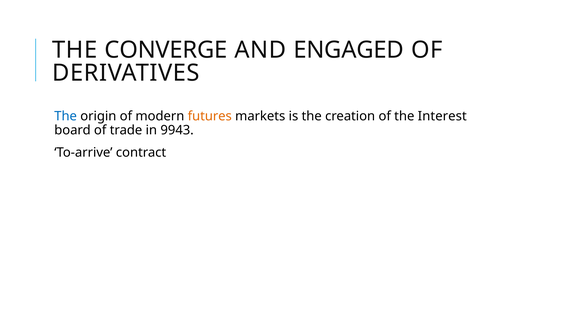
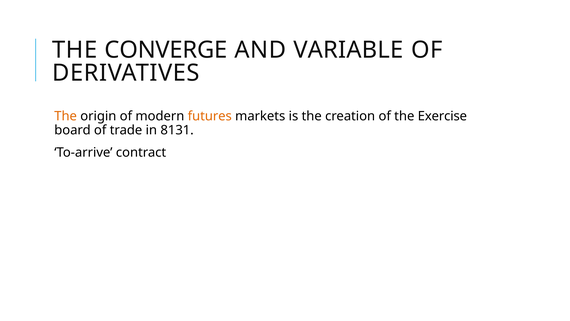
ENGAGED: ENGAGED -> VARIABLE (348, 50)
The colour: blue -> orange (66, 116)
Interest: Interest -> Exercise (442, 116)
9943: 9943 -> 8131 (177, 130)
